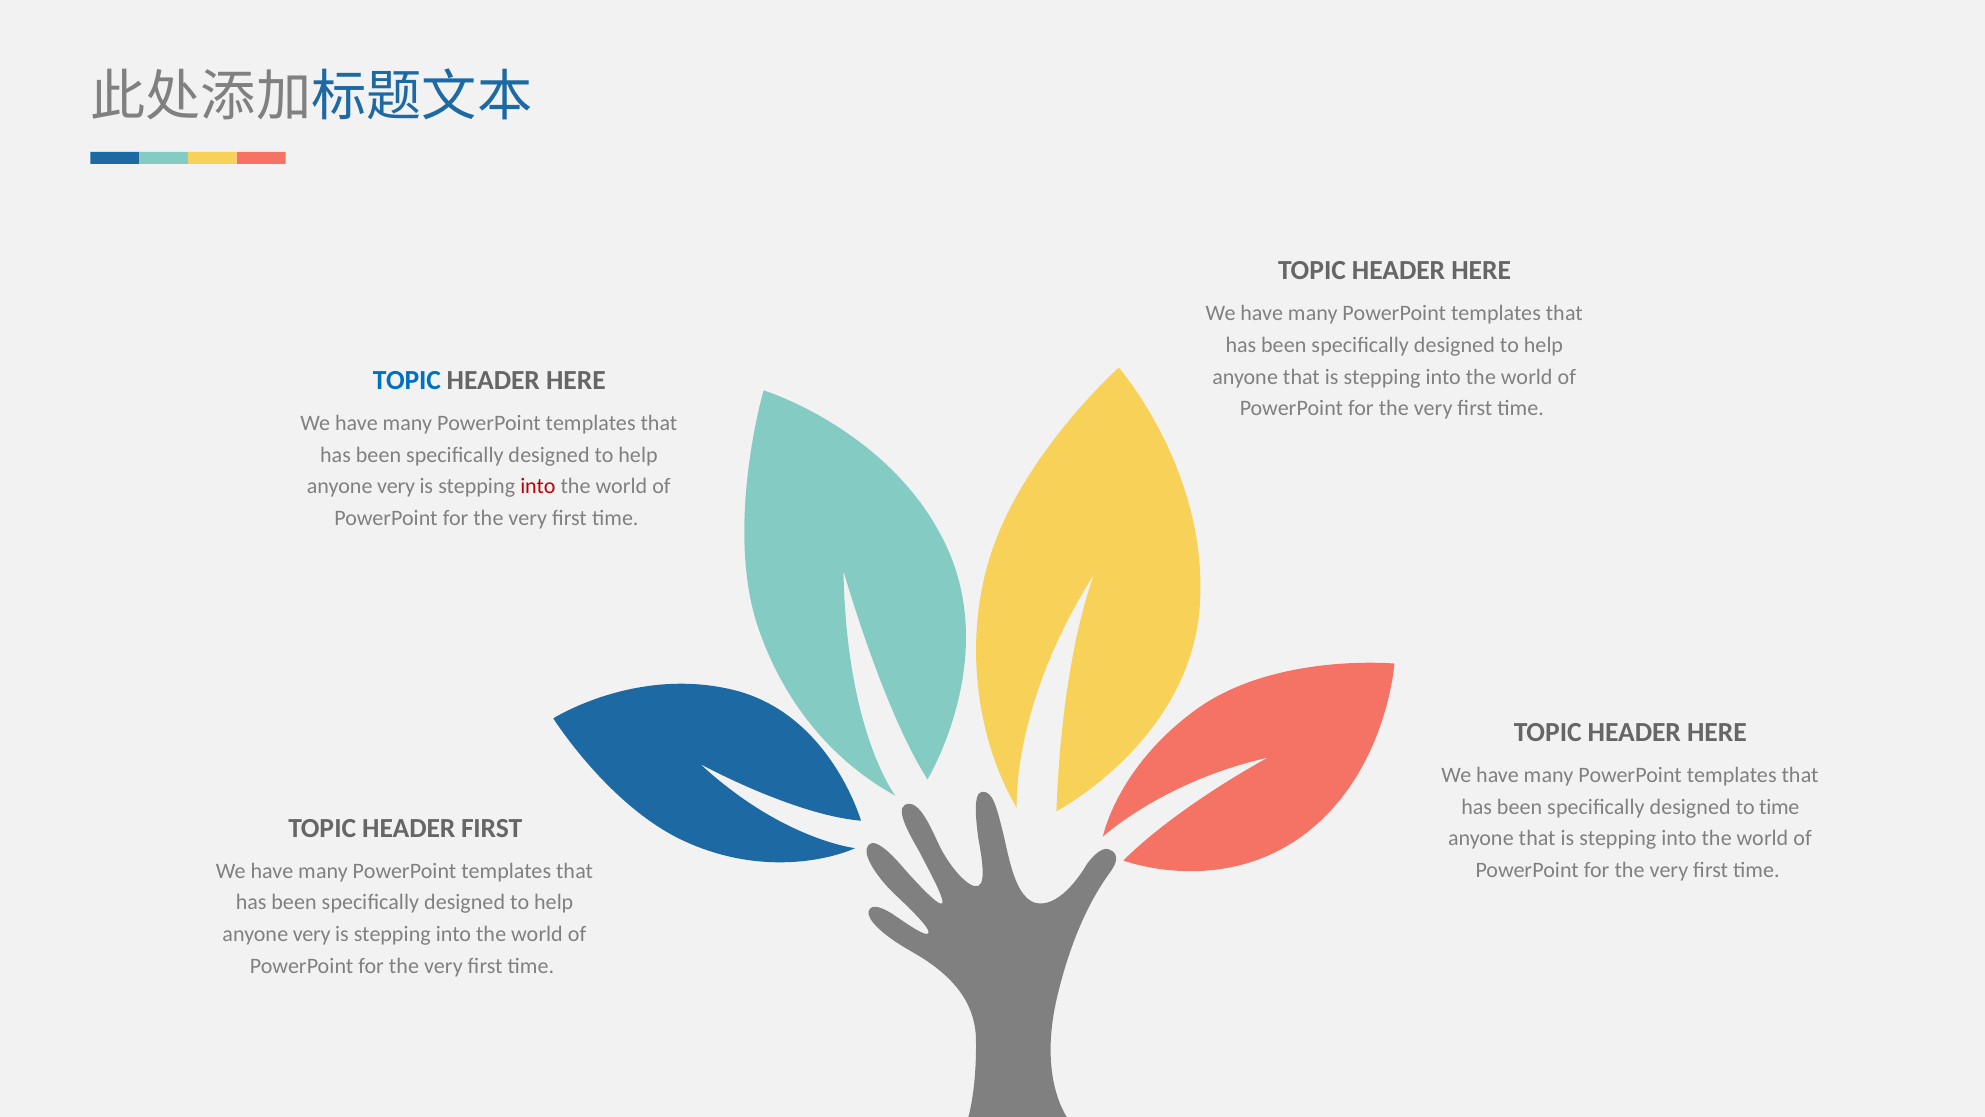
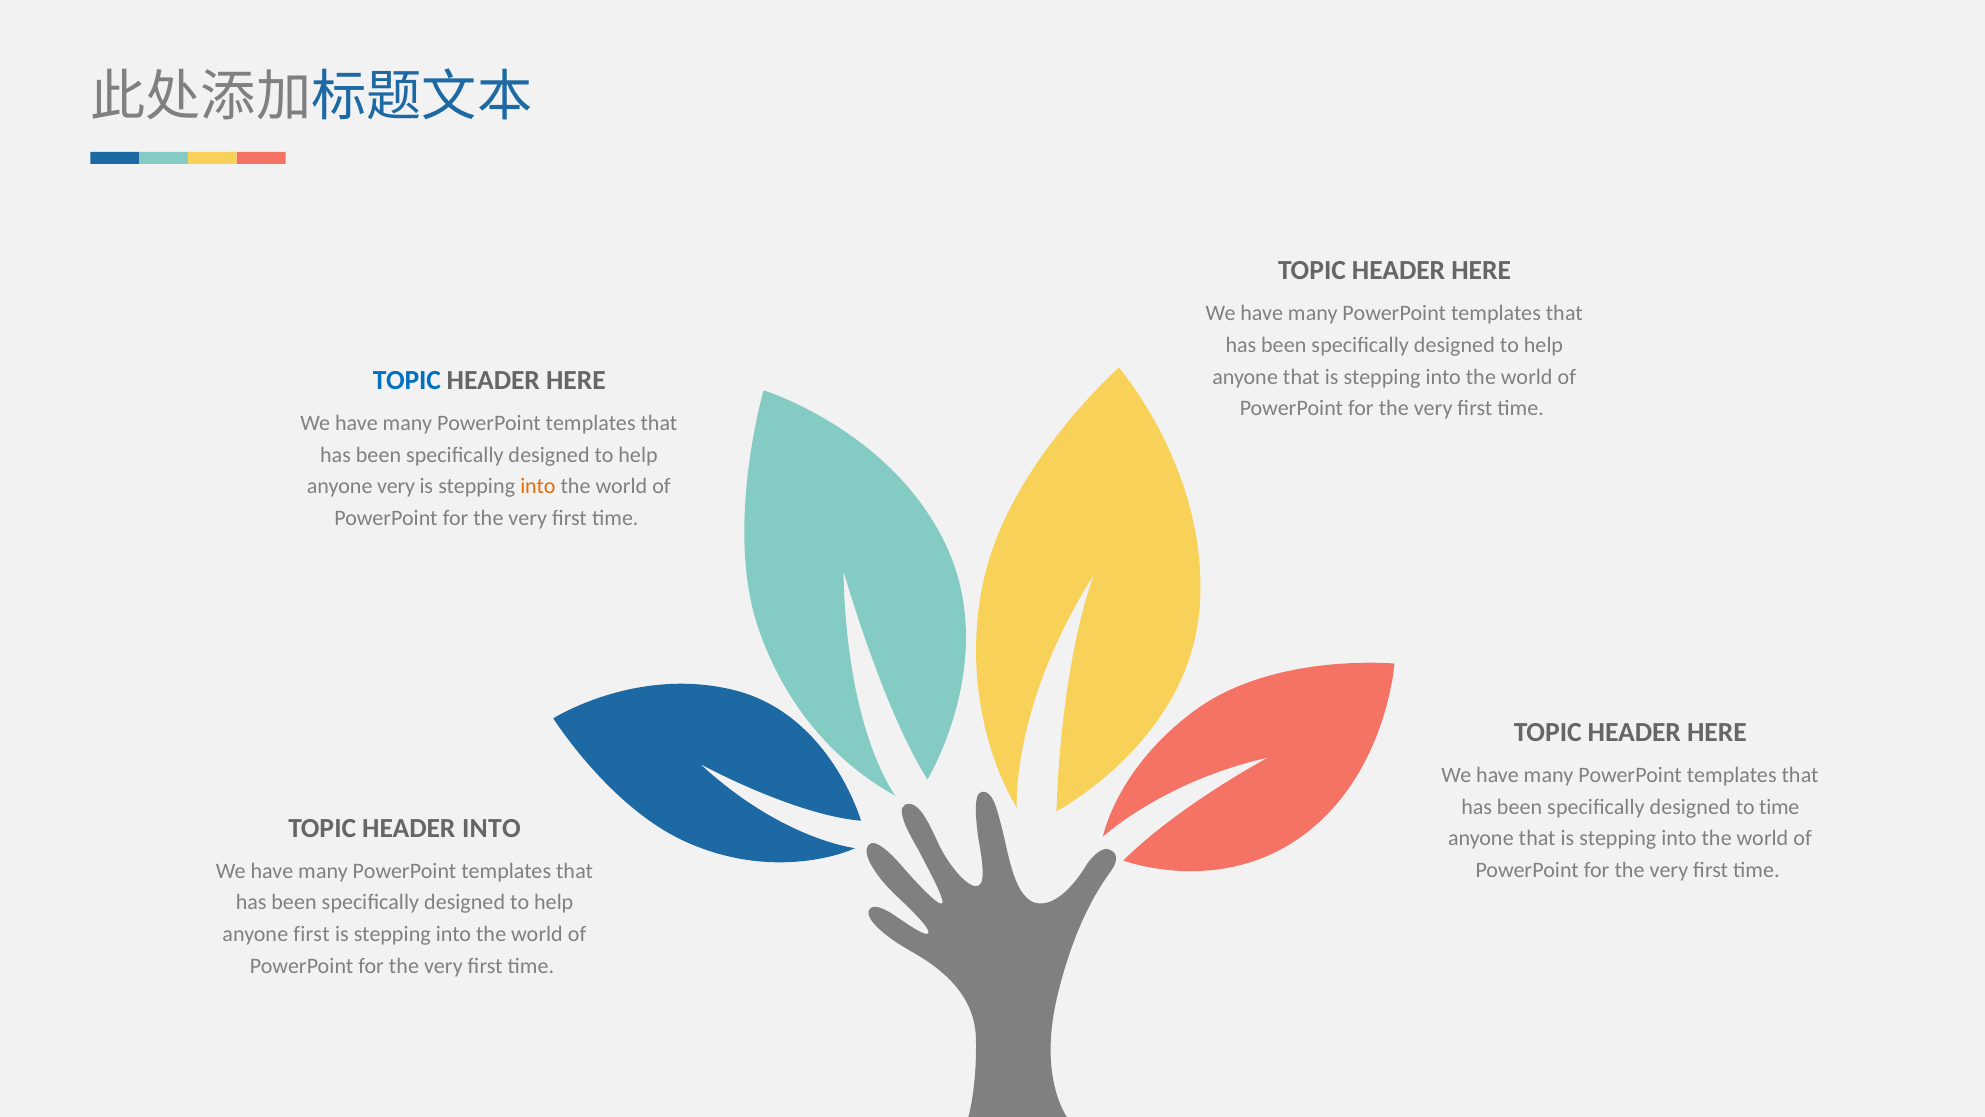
into colour: red -> orange (538, 486)
HEADER FIRST: FIRST -> INTO (491, 828)
very: very -> first (311, 934)
